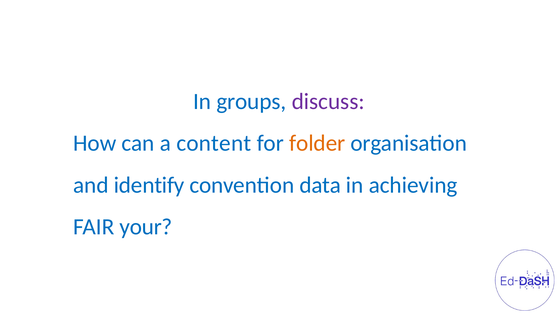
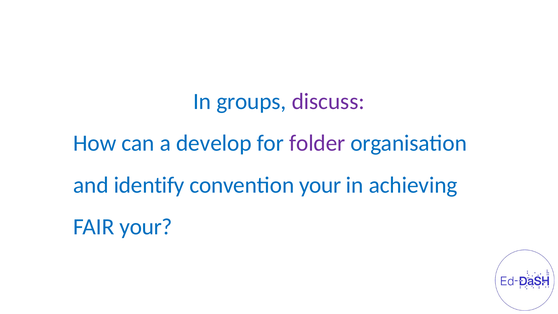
content: content -> develop (214, 143)
folder colour: orange -> purple (317, 143)
convention data: data -> your (320, 185)
